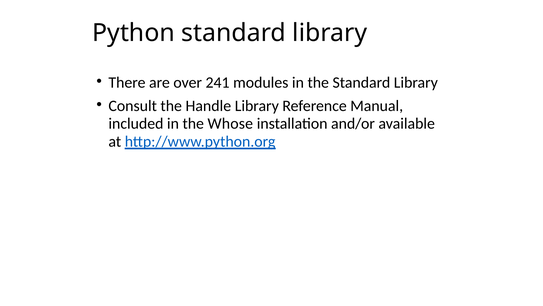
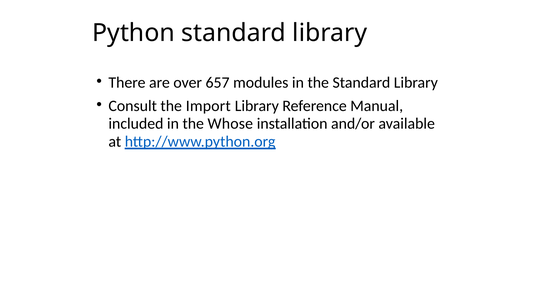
241: 241 -> 657 (218, 82)
Handle: Handle -> Import (208, 106)
